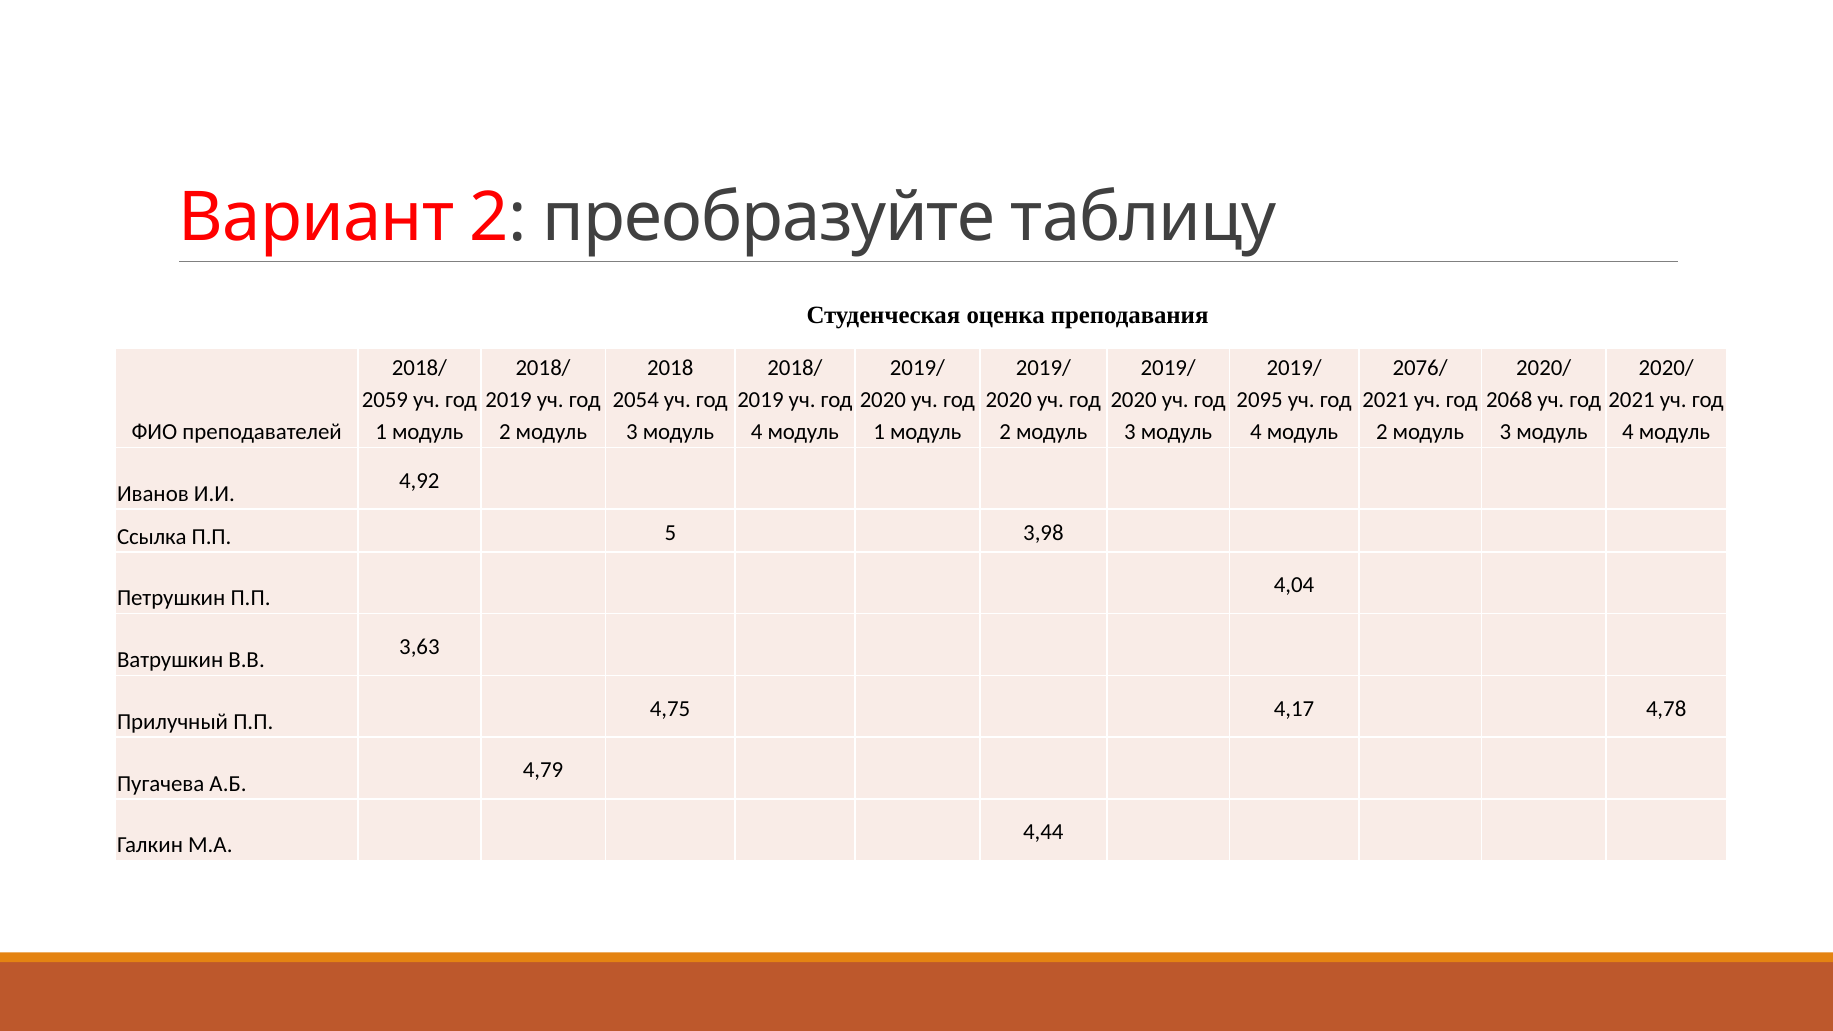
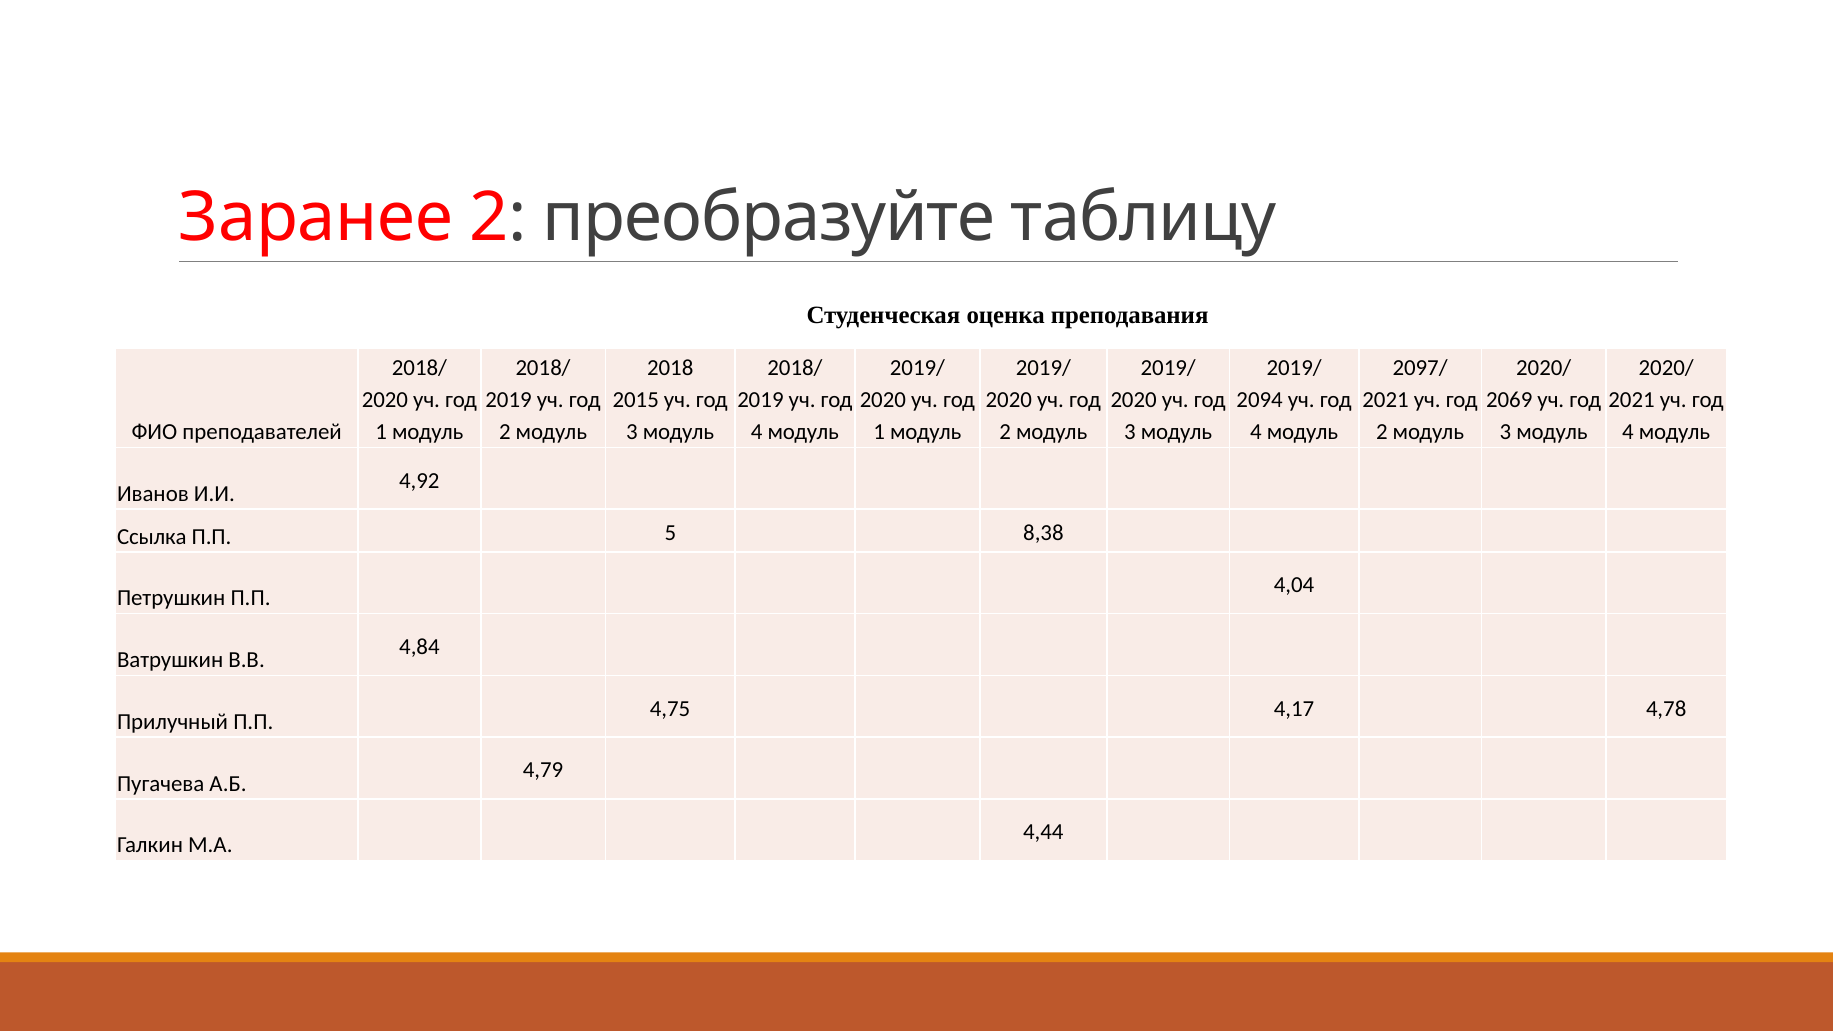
Вариант: Вариант -> Заранее (316, 218)
2076/: 2076/ -> 2097/ (1420, 368)
2059: 2059 -> 2020 (385, 400)
2054: 2054 -> 2015 (636, 400)
2095: 2095 -> 2094 (1260, 400)
2068: 2068 -> 2069 (1509, 400)
3,98: 3,98 -> 8,38 (1043, 533)
3,63: 3,63 -> 4,84 (419, 647)
